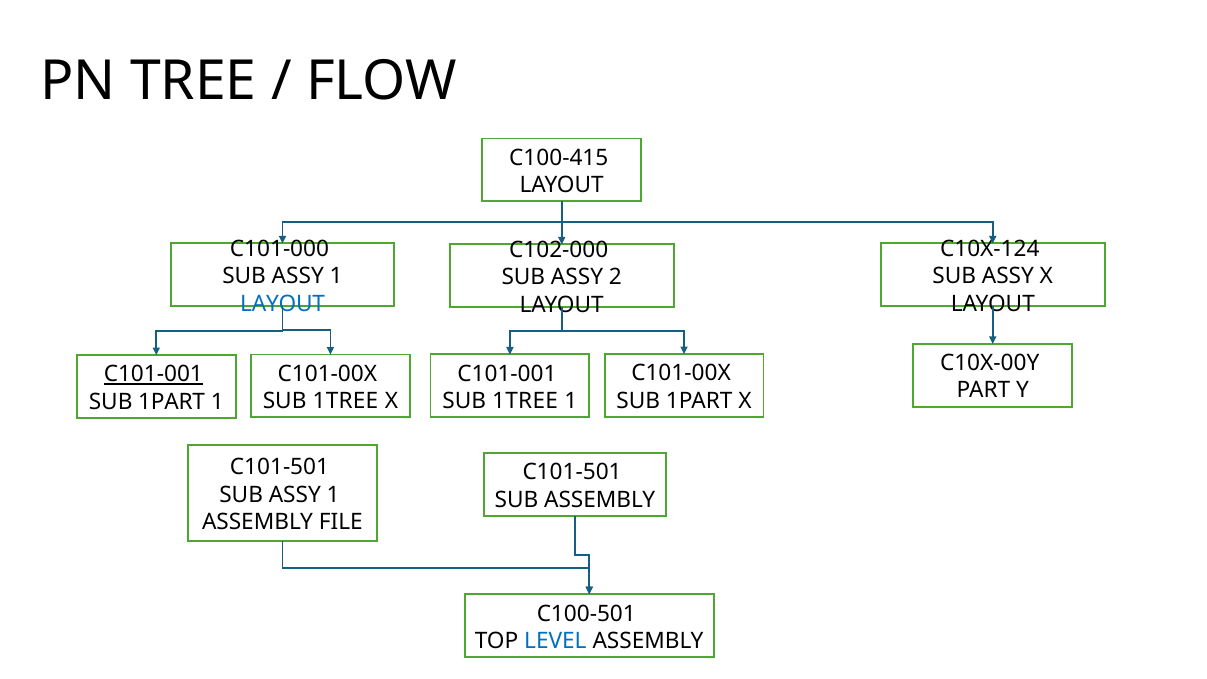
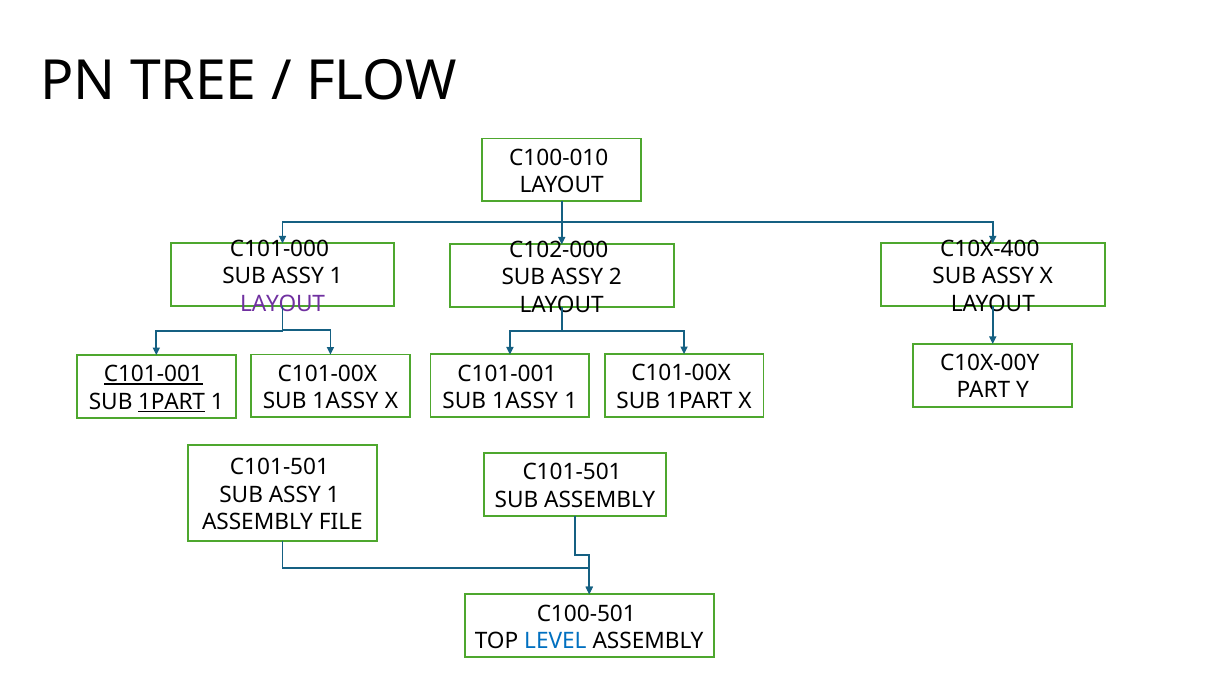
C100-415: C100-415 -> C100-010 (559, 158)
C10X-124: C10X-124 -> C10X-400 (990, 249)
LAYOUT colour: blue -> purple (283, 304)
1TREE: 1TREE -> 1ASSY (525, 401)
1TREE: 1TREE -> 1ASSY (345, 401)
1PART underline: none -> present (172, 402)
